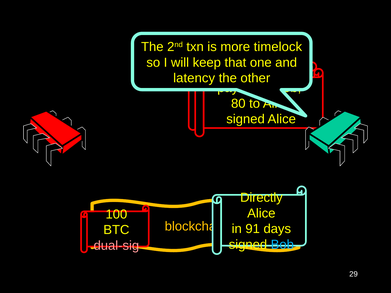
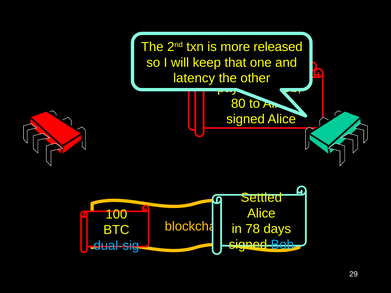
timelock: timelock -> released (278, 47)
Directly: Directly -> Settled (261, 198)
91: 91 -> 78 (253, 229)
dual-sig colour: pink -> light blue (116, 246)
